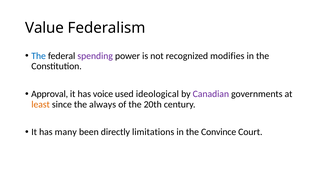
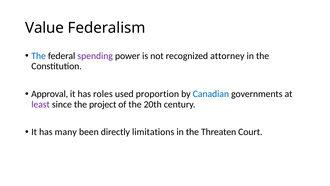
modifies: modifies -> attorney (227, 56)
voice: voice -> roles (103, 94)
ideological: ideological -> proportion (157, 94)
Canadian colour: purple -> blue (211, 94)
least colour: orange -> purple (41, 104)
always: always -> project (103, 104)
Convince: Convince -> Threaten (219, 132)
